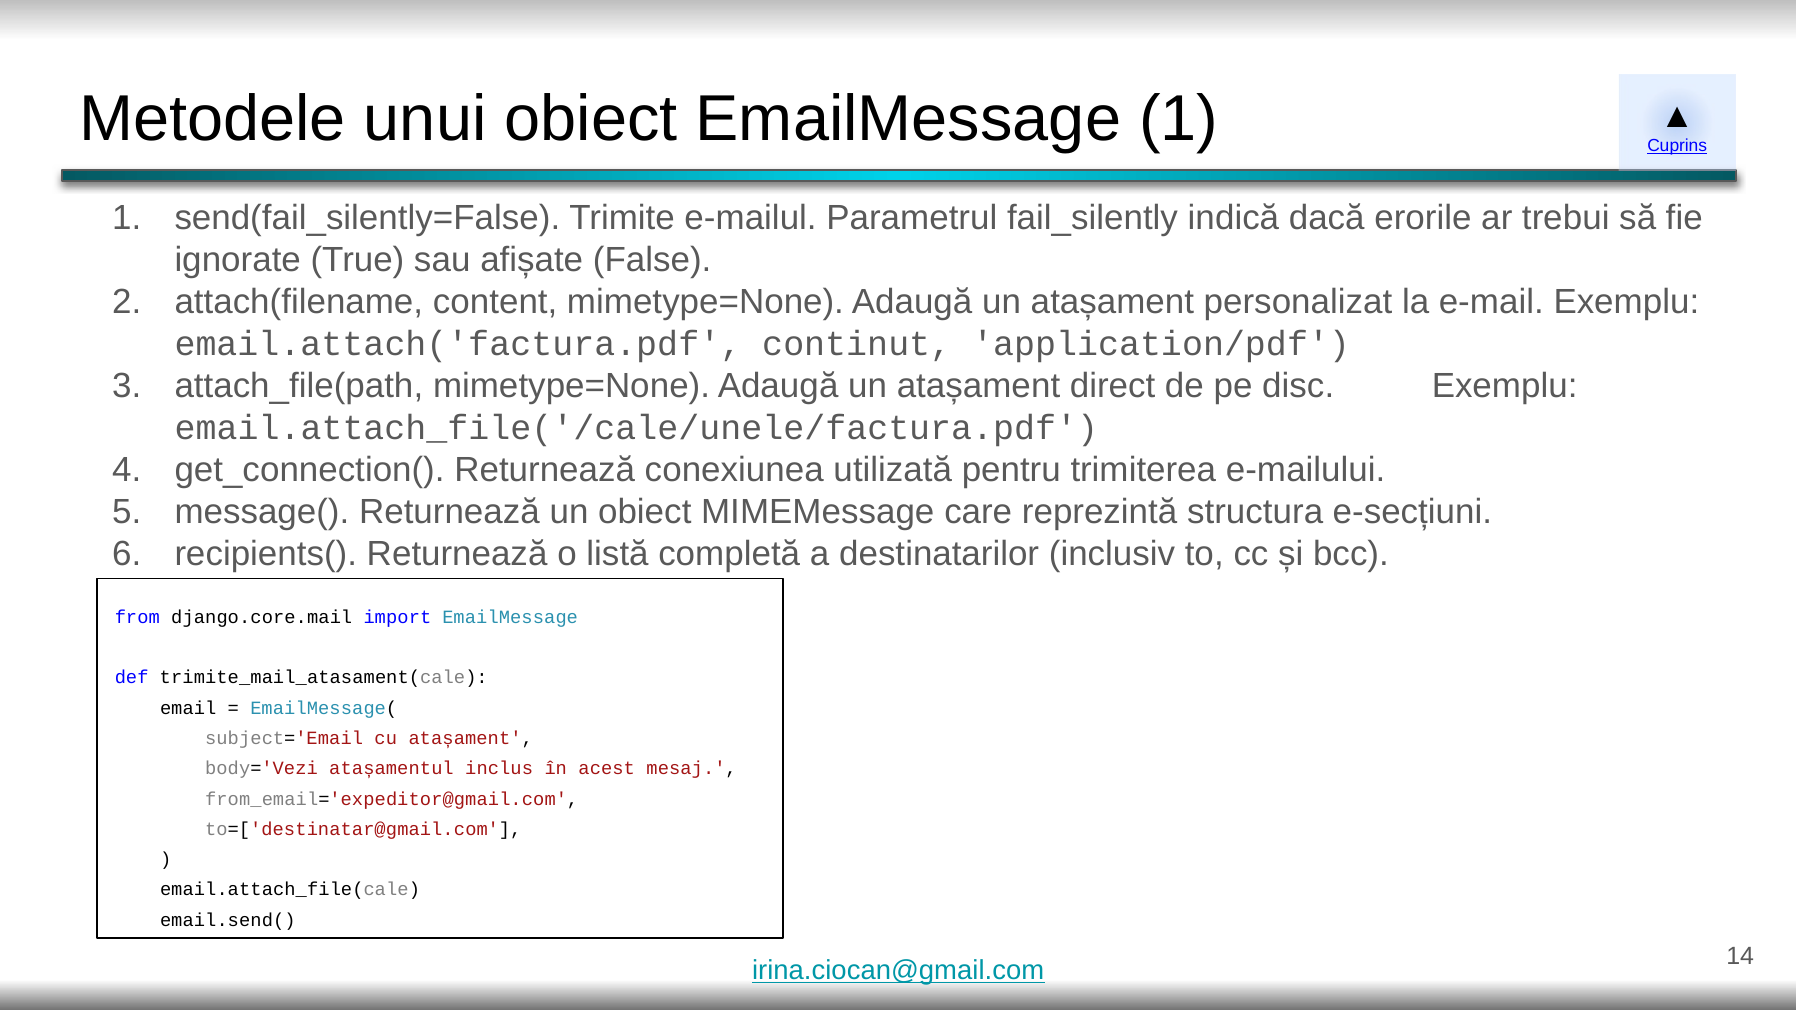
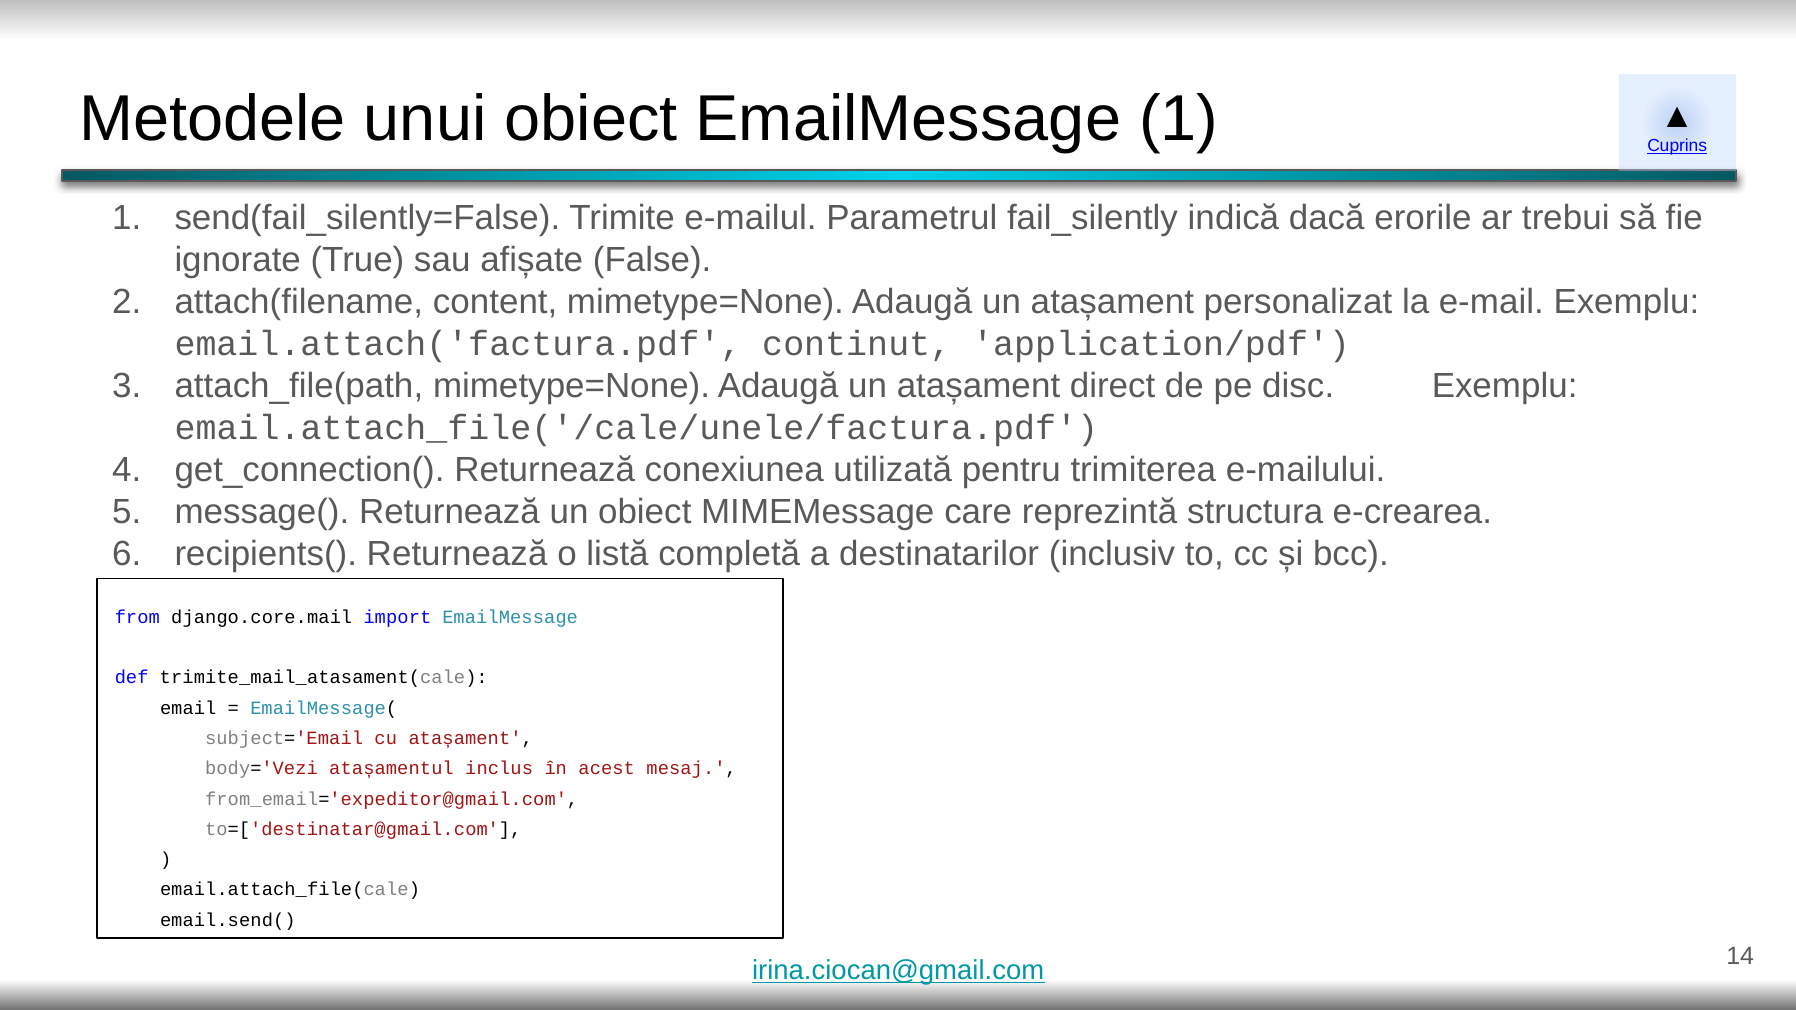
e-secțiuni: e-secțiuni -> e-crearea (1412, 512)
